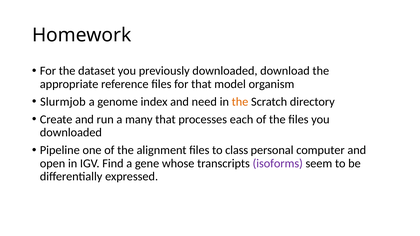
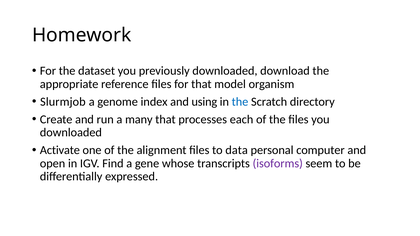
need: need -> using (204, 102)
the colour: orange -> blue (240, 102)
Pipeline: Pipeline -> Activate (60, 150)
class: class -> data (237, 150)
